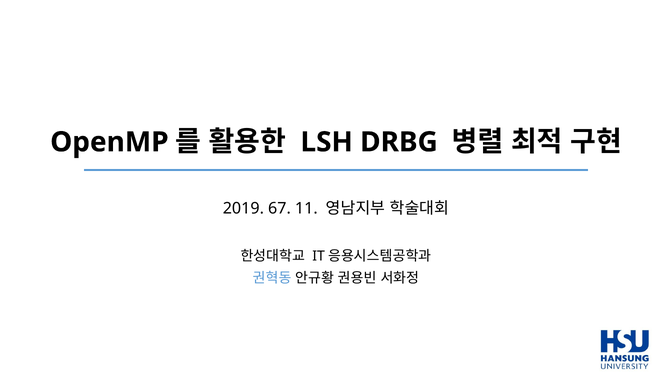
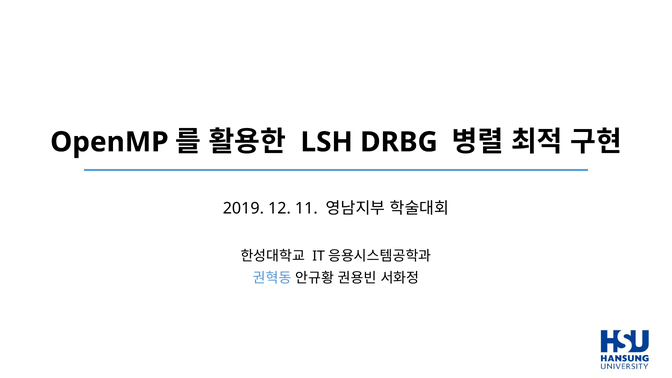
67: 67 -> 12 (279, 208)
